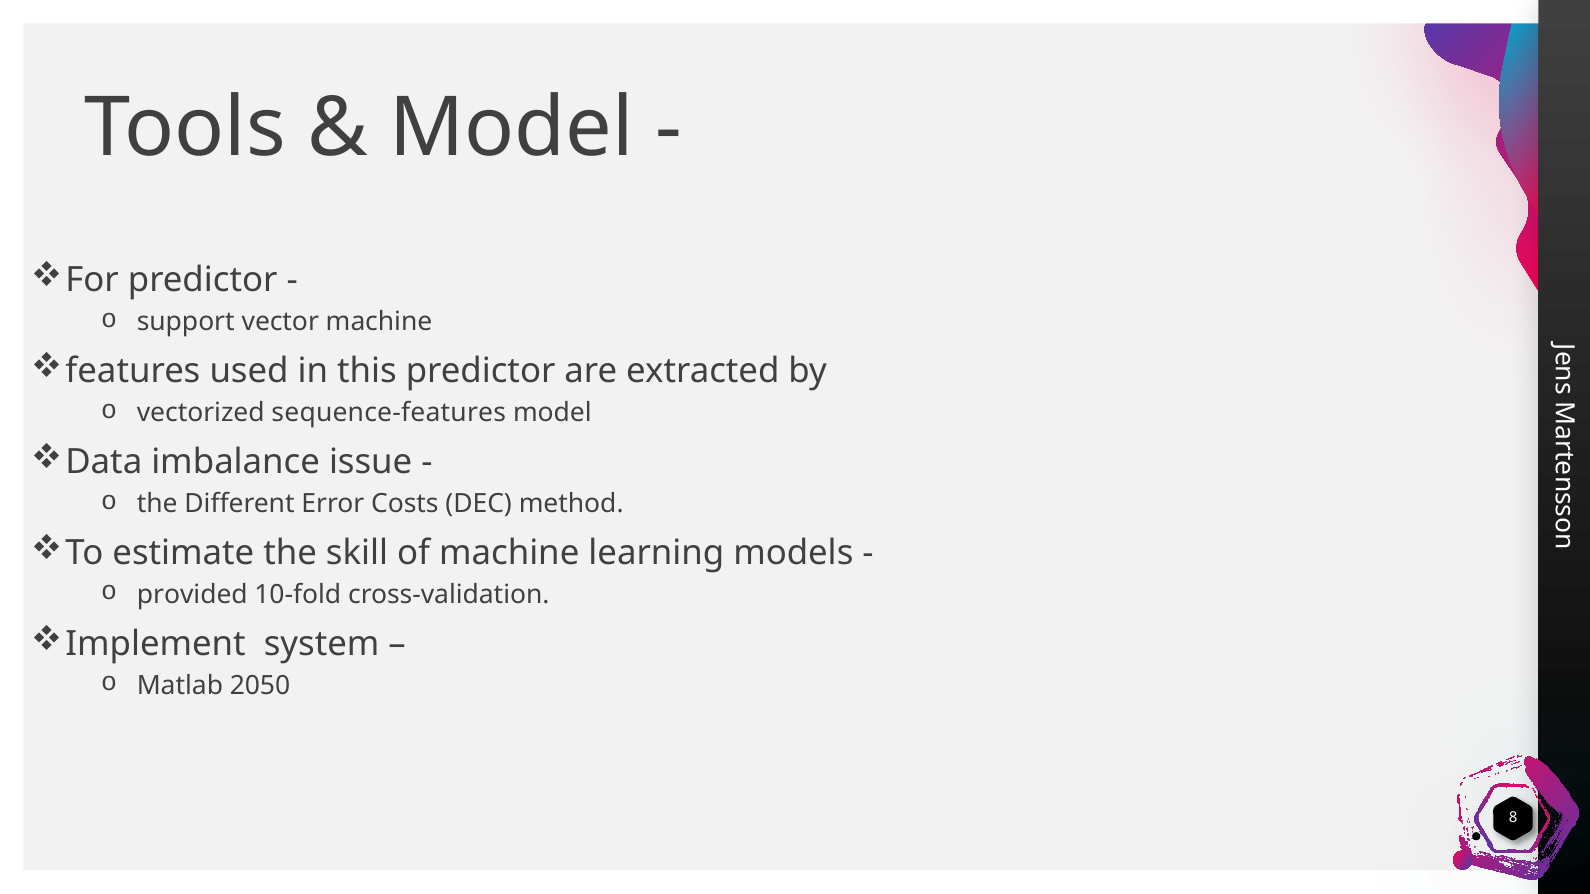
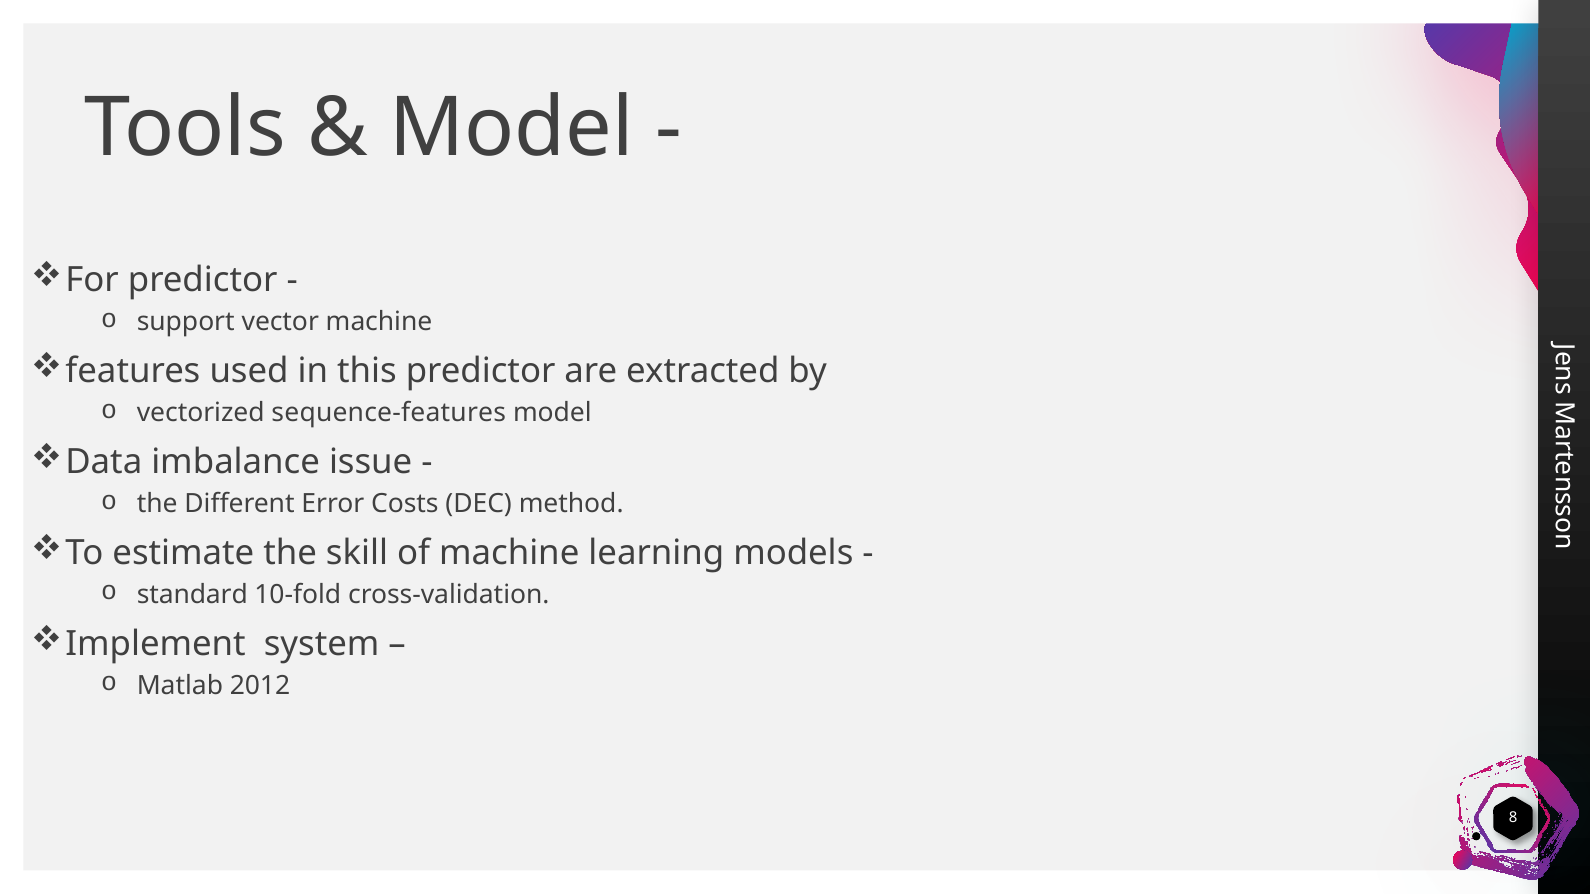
provided: provided -> standard (192, 595)
2050: 2050 -> 2012 (260, 686)
